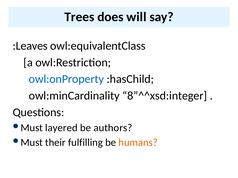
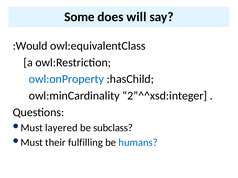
Trees: Trees -> Some (79, 17)
:Leaves: :Leaves -> :Would (30, 46)
8”^^xsd:integer: 8”^^xsd:integer -> 2”^^xsd:integer (165, 96)
authors: authors -> subclass (113, 128)
humans colour: orange -> blue (138, 143)
